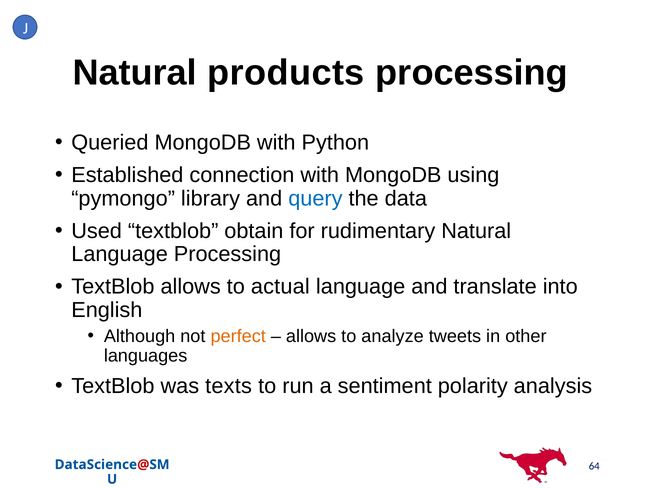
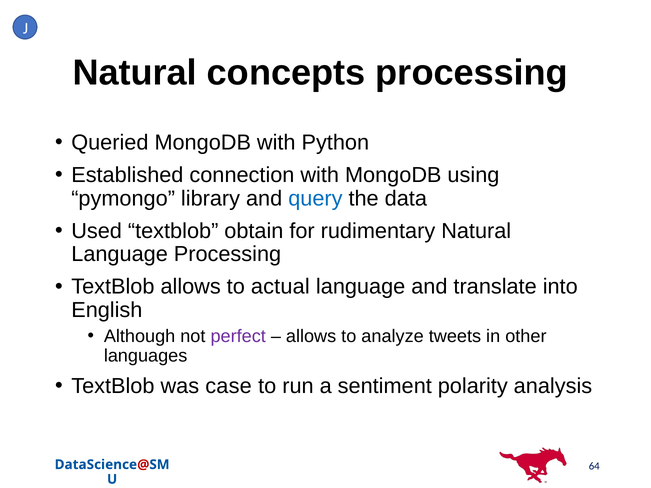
products: products -> concepts (286, 73)
perfect colour: orange -> purple (238, 336)
texts: texts -> case (229, 386)
